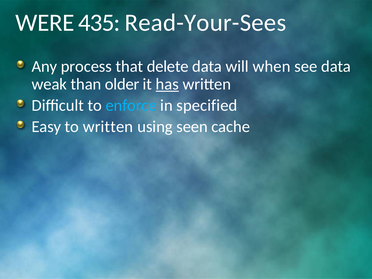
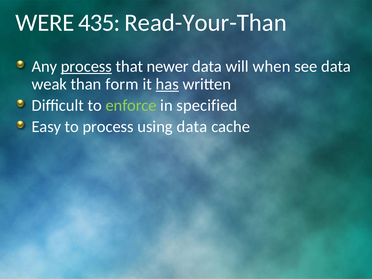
Read-Your-Sees: Read-Your-Sees -> Read-Your-Than (206, 23)
process underline: none -> present (86, 66)
delete: delete -> newer (168, 66)
older: older -> form (122, 84)
enforce colour: light blue -> light green (131, 105)
to written: written -> process (108, 127)
using seen: seen -> data (192, 127)
